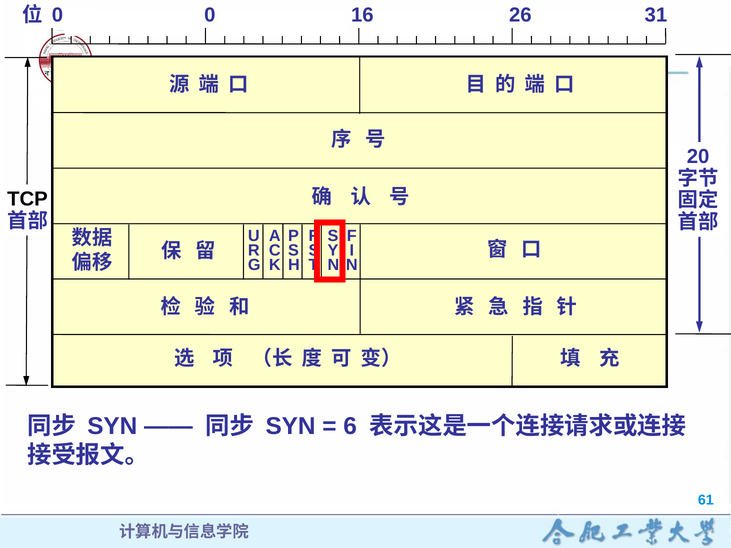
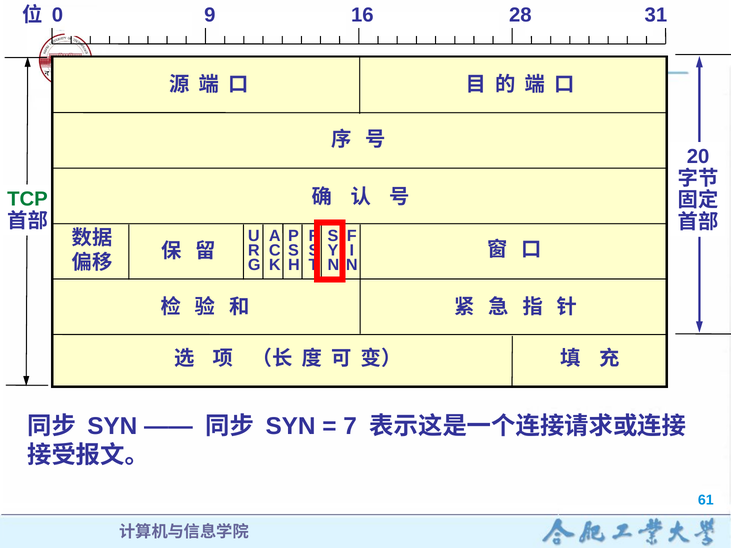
0 0: 0 -> 9 (210, 15)
26: 26 -> 28 (520, 15)
TCP colour: black -> green (27, 199)
6: 6 -> 7 (350, 426)
